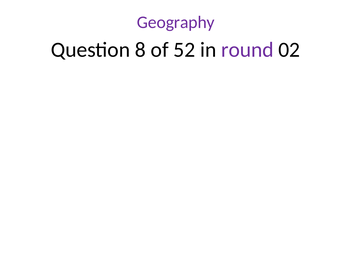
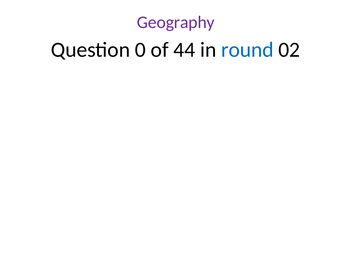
8: 8 -> 0 (140, 50)
52: 52 -> 44 (184, 50)
round colour: purple -> blue (247, 50)
